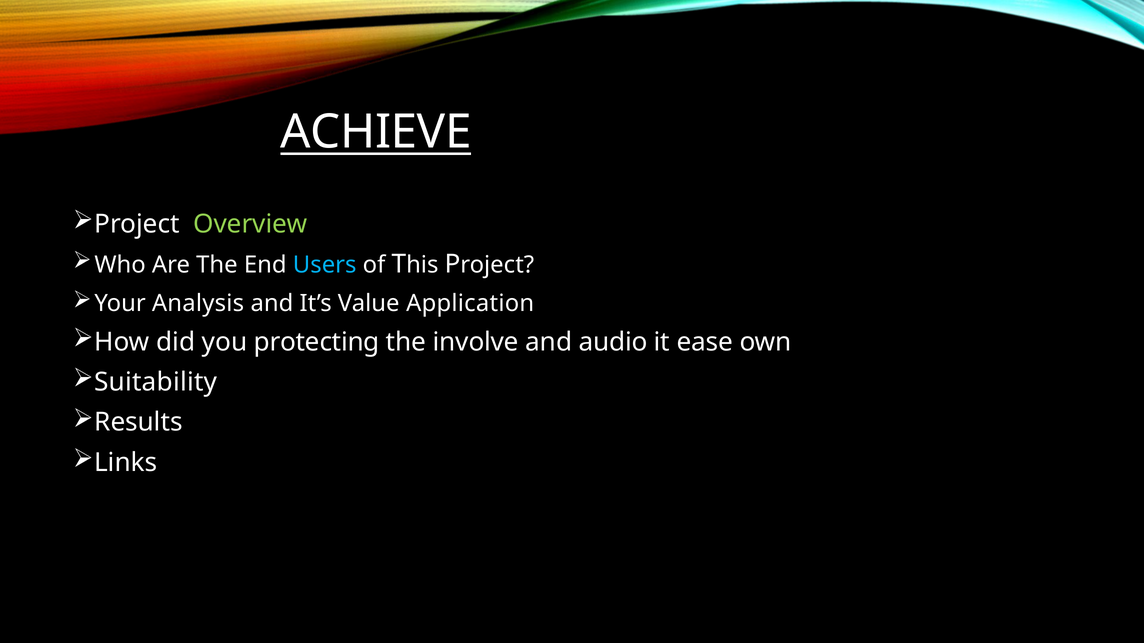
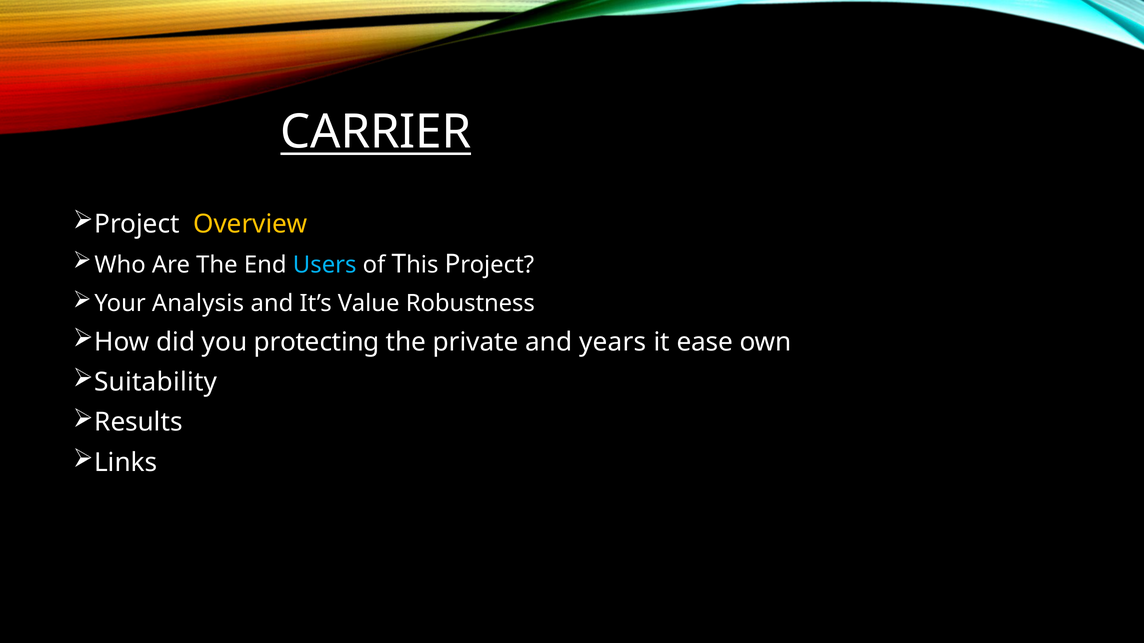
ACHIEVE: ACHIEVE -> CARRIER (376, 132)
Overview colour: light green -> yellow (250, 224)
Application: Application -> Robustness (470, 303)
involve: involve -> private (476, 342)
audio: audio -> years (613, 342)
